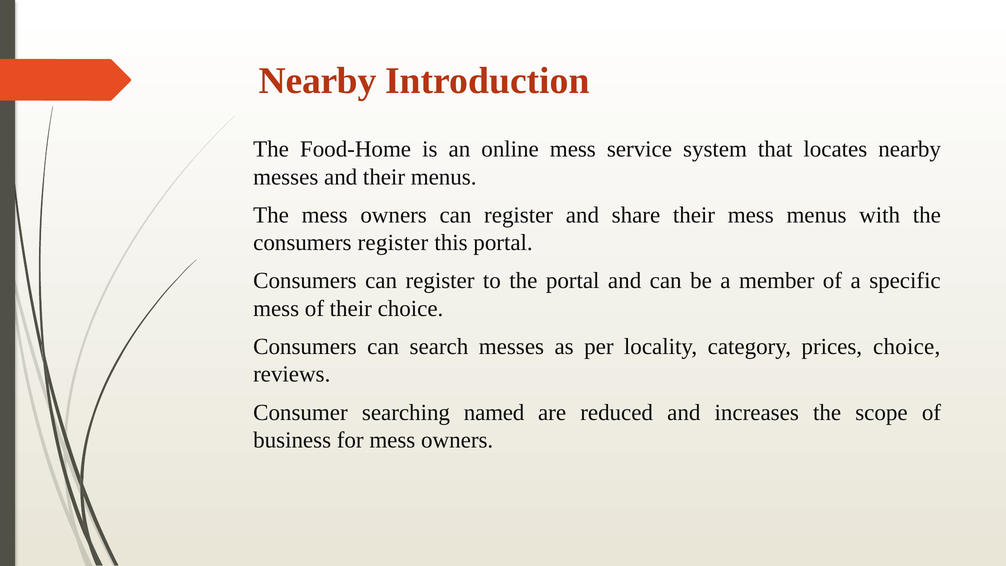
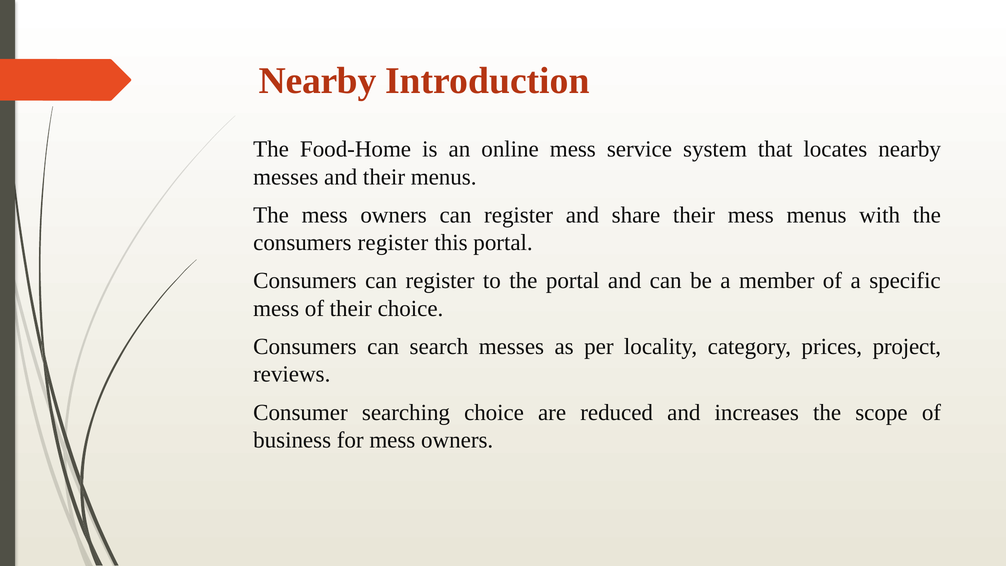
prices choice: choice -> project (907, 347)
searching named: named -> choice (494, 412)
